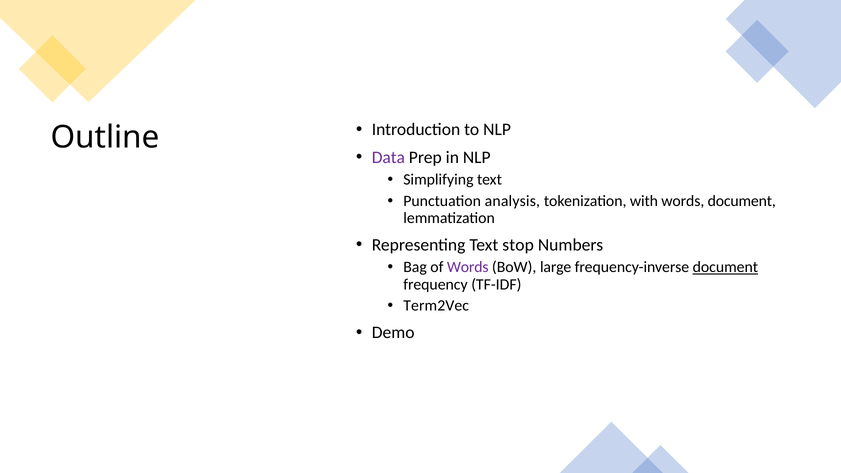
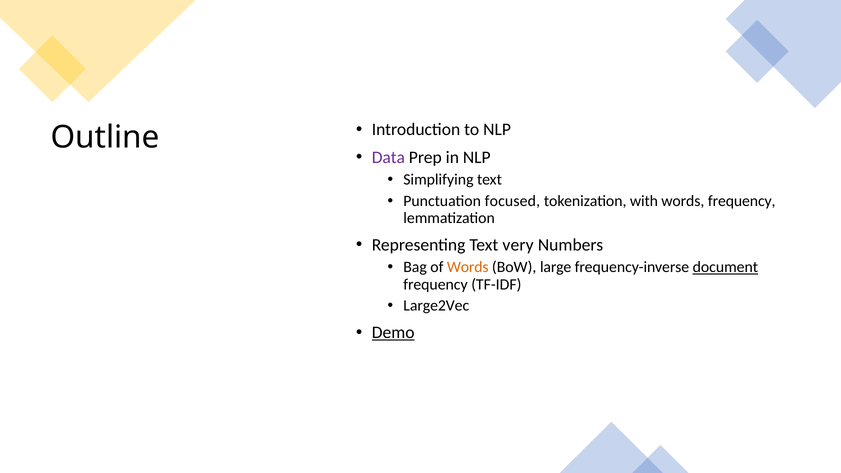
analysis: analysis -> focused (512, 201)
words document: document -> frequency (742, 201)
stop: stop -> very (518, 245)
Words colour: purple -> orange (468, 267)
Term2Vec: Term2Vec -> Large2Vec (436, 306)
Demo underline: none -> present (393, 333)
